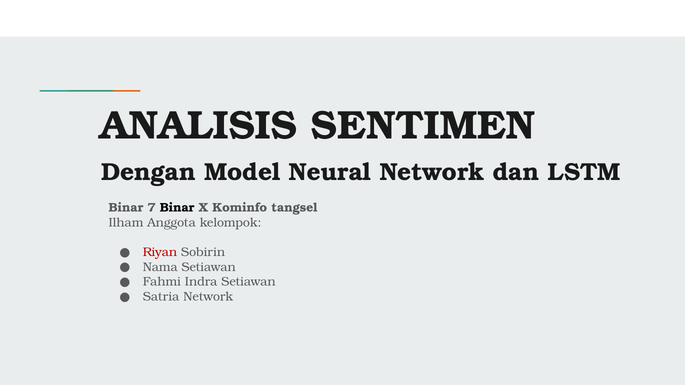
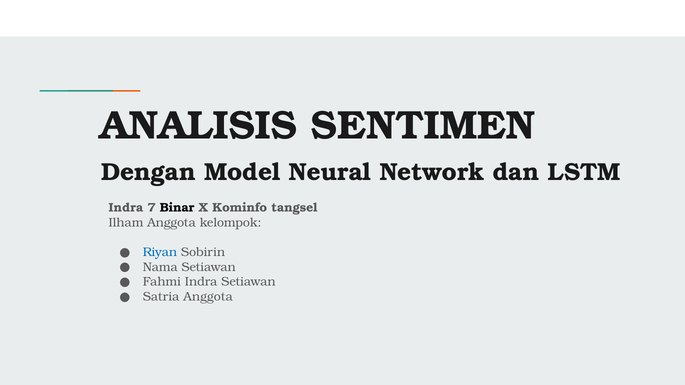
Binar: Binar -> Indra (126, 208)
Riyan colour: red -> blue (160, 252)
Satria Network: Network -> Anggota (208, 297)
